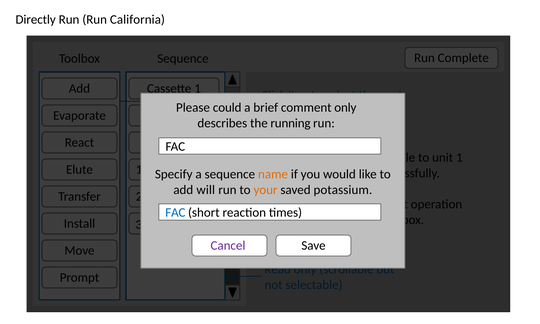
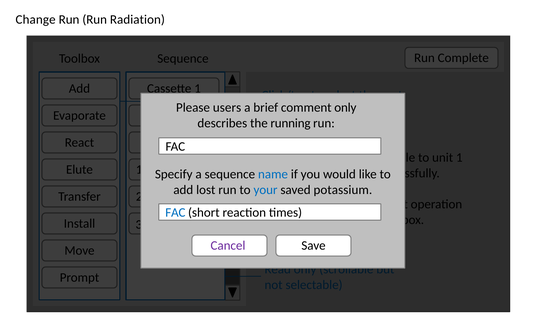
Directly: Directly -> Change (36, 19)
California: California -> Radiation (137, 19)
could: could -> users (227, 107)
name colour: orange -> blue (273, 174)
will: will -> lost (206, 190)
your colour: orange -> blue (266, 190)
